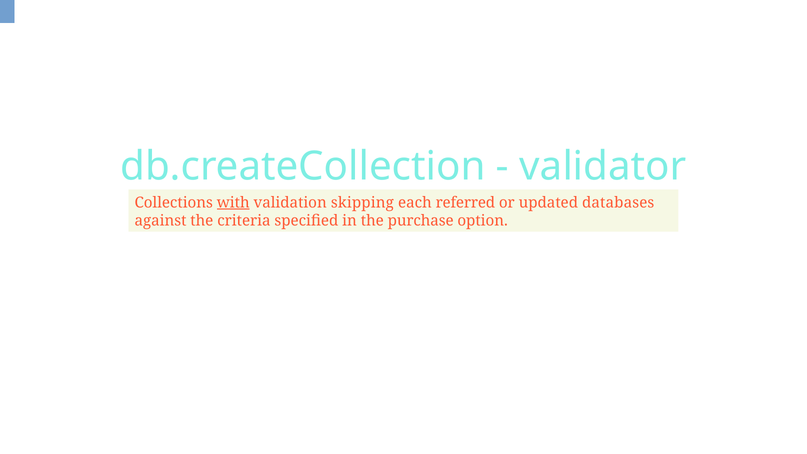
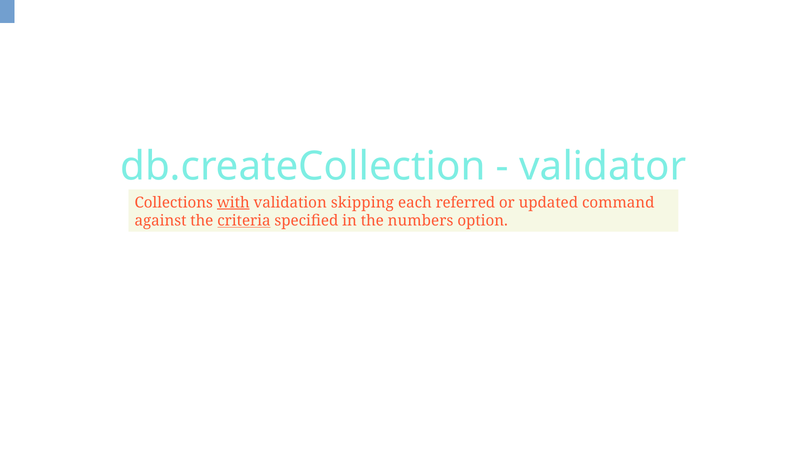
databases: databases -> command (618, 203)
criteria underline: none -> present (244, 221)
purchase: purchase -> numbers (421, 221)
